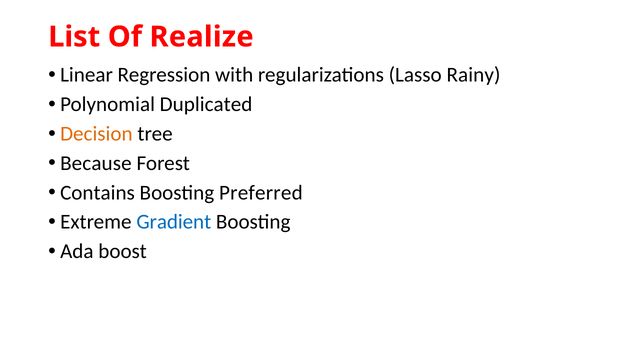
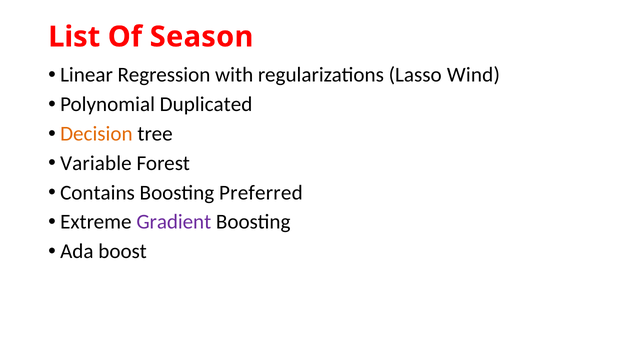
Realize: Realize -> Season (202, 37)
Rainy: Rainy -> Wind (473, 75)
Because: Because -> Variable (96, 163)
Gradient colour: blue -> purple (174, 222)
